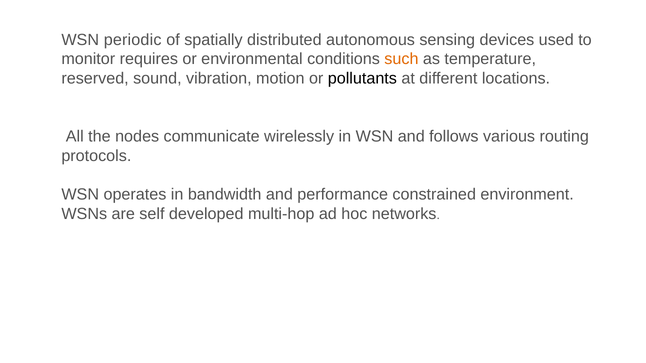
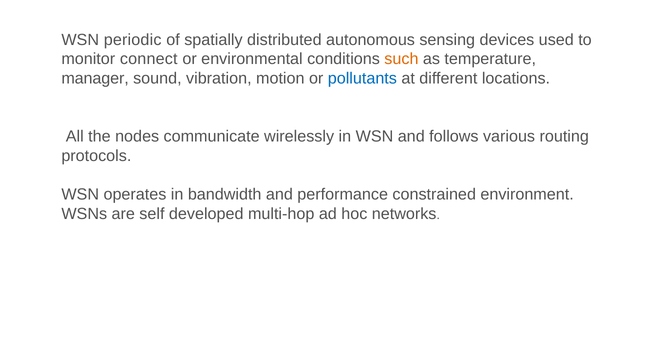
requires: requires -> connect (149, 59)
reserved: reserved -> manager (95, 78)
pollutants colour: black -> blue (362, 78)
